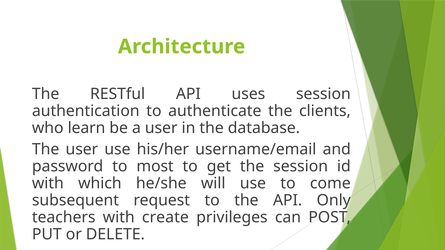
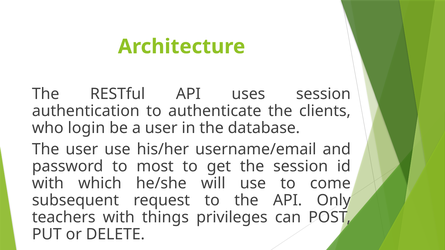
learn: learn -> login (86, 128)
create: create -> things (165, 217)
